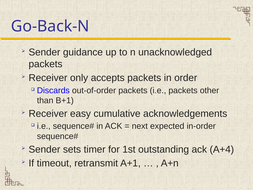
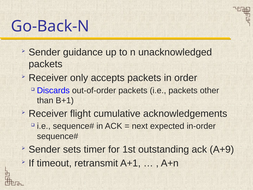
easy: easy -> flight (80, 113)
A+4: A+4 -> A+9 (222, 149)
